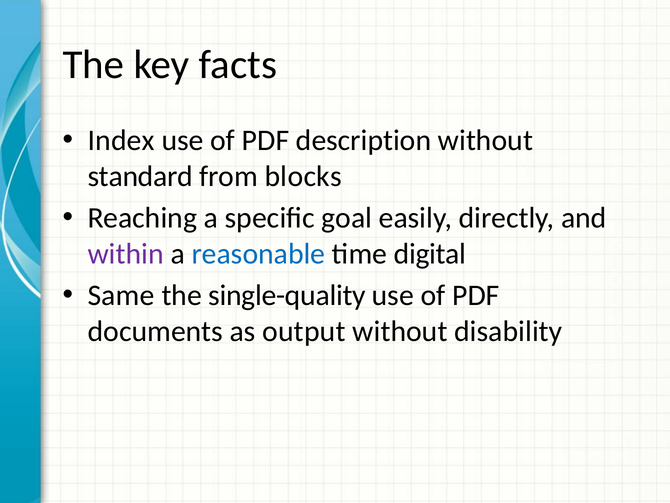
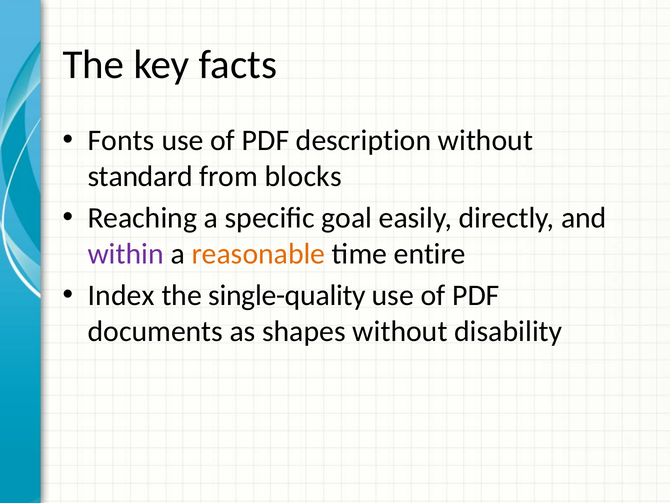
Index: Index -> Fonts (121, 140)
reasonable colour: blue -> orange (258, 253)
digital: digital -> entire (430, 253)
Same: Same -> Index (121, 295)
output: output -> shapes (304, 331)
